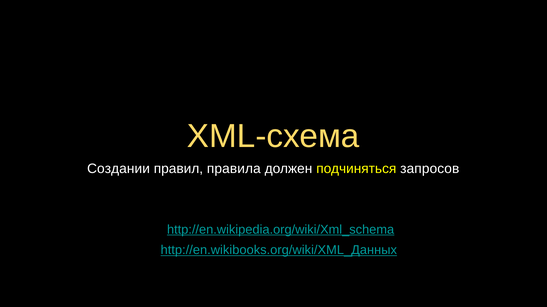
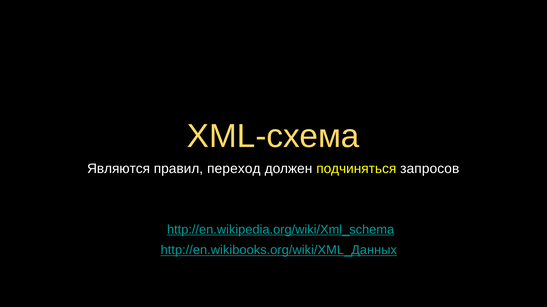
Создании: Создании -> Являются (119, 169)
правила: правила -> переход (234, 169)
